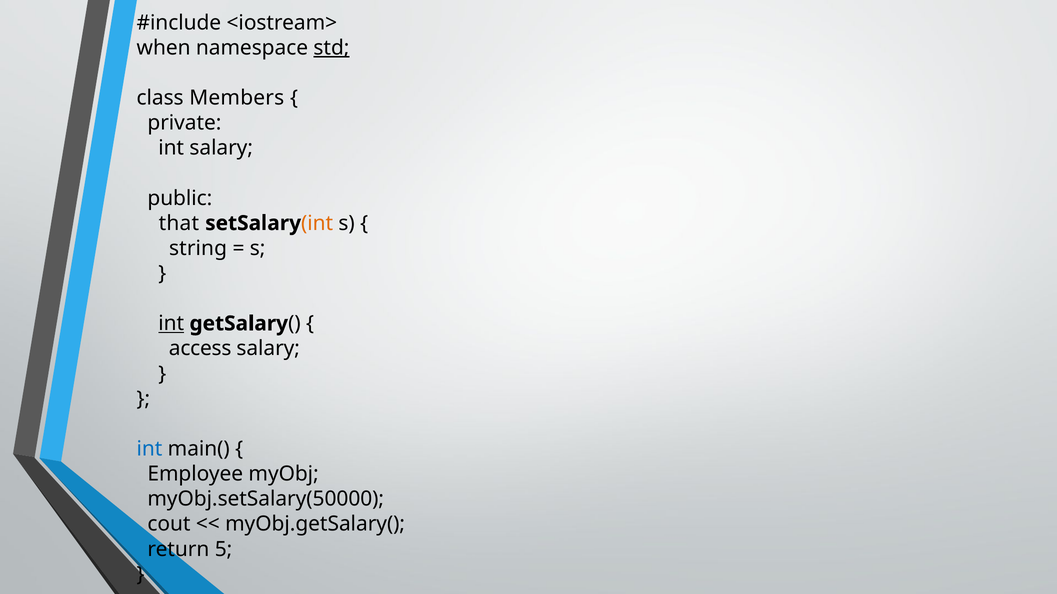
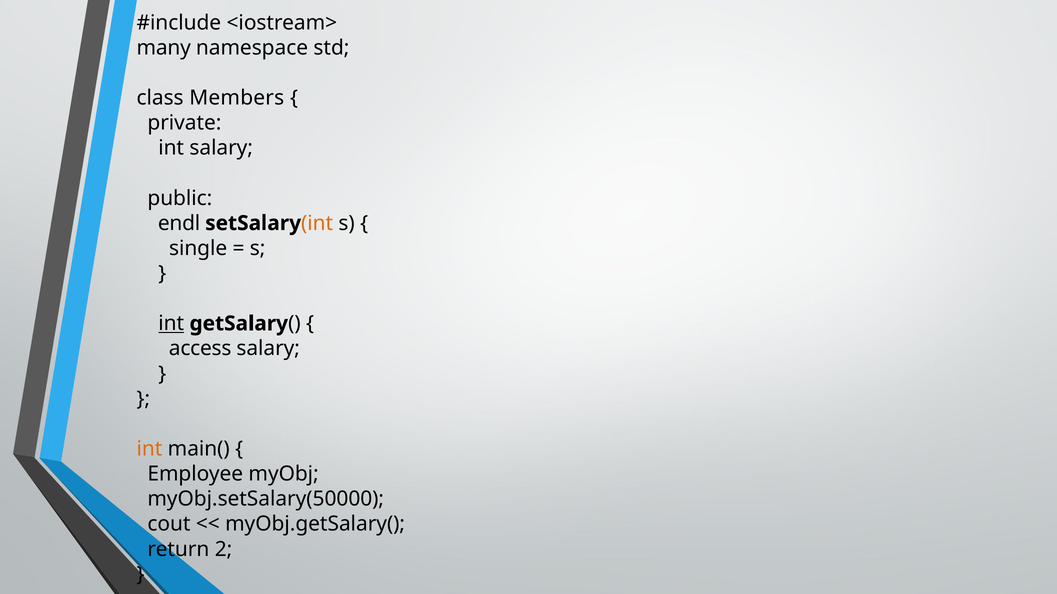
when: when -> many (164, 48)
std underline: present -> none (331, 48)
that: that -> endl (179, 223)
string: string -> single (198, 249)
int colour: blue -> orange (149, 449)
5: 5 -> 2 (224, 550)
